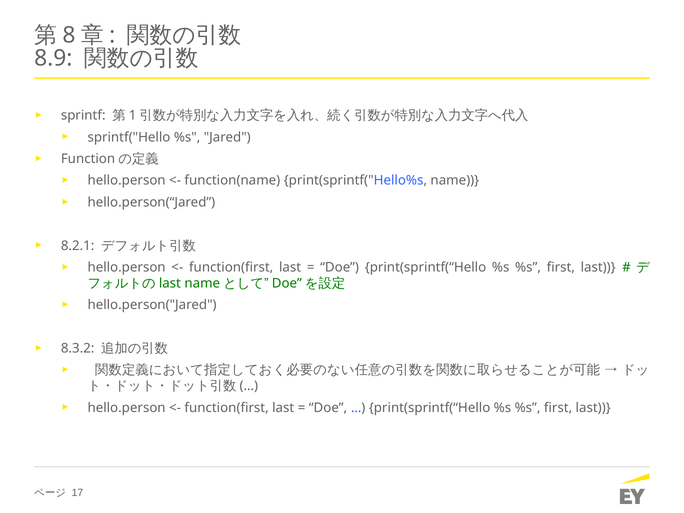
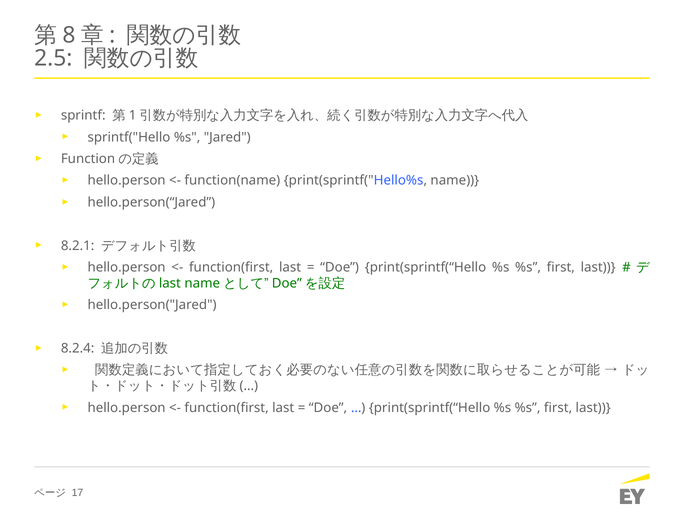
8.9: 8.9 -> 2.5 (53, 58)
8.3.2: 8.3.2 -> 8.2.4 (78, 348)
